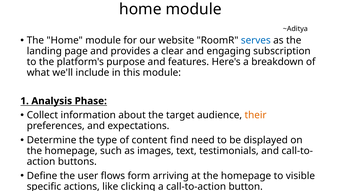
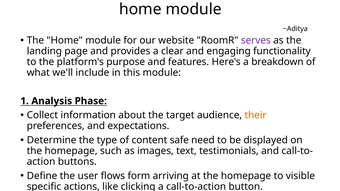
serves colour: blue -> purple (256, 40)
subscription: subscription -> functionality (282, 51)
find: find -> safe (179, 140)
